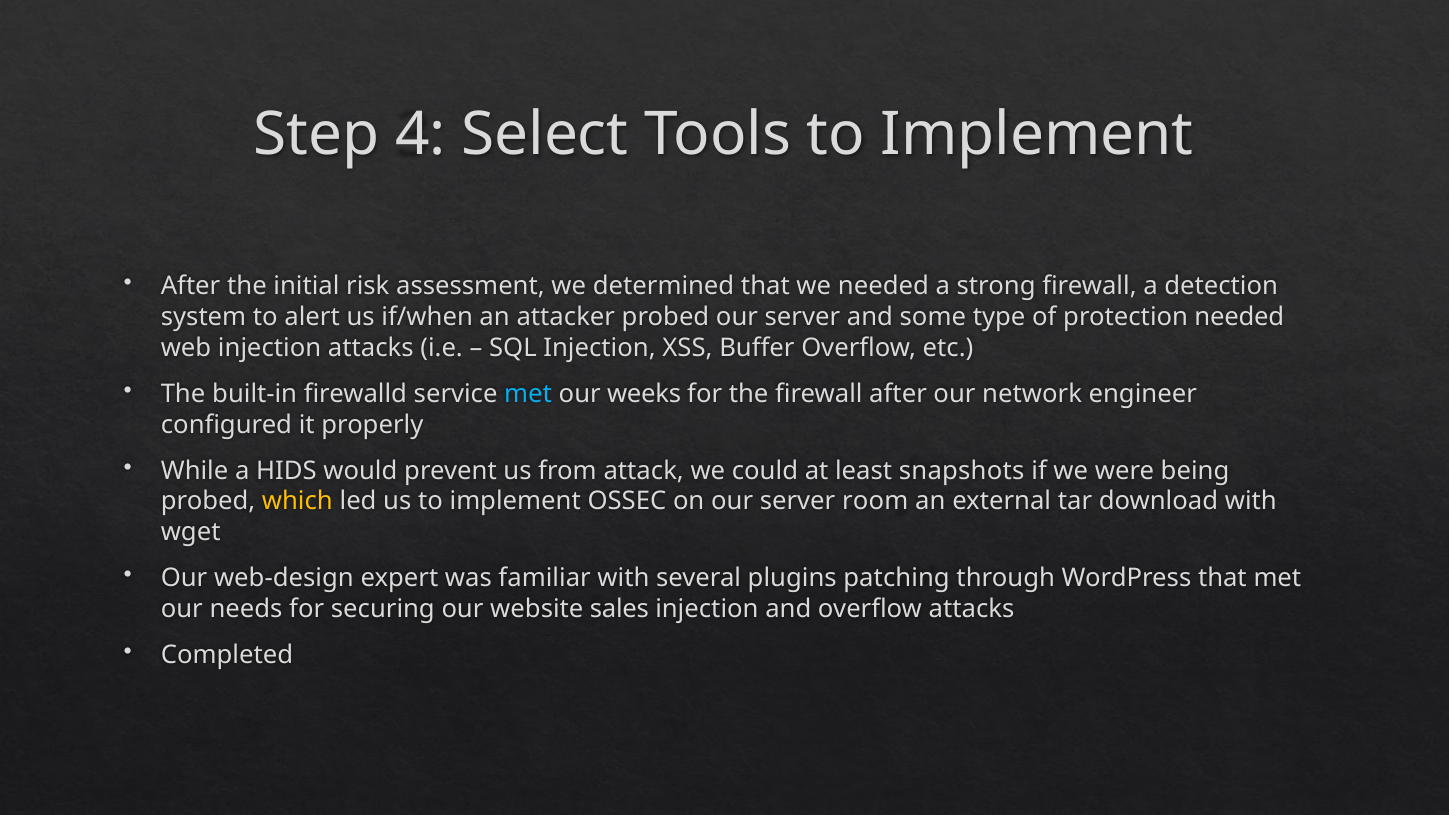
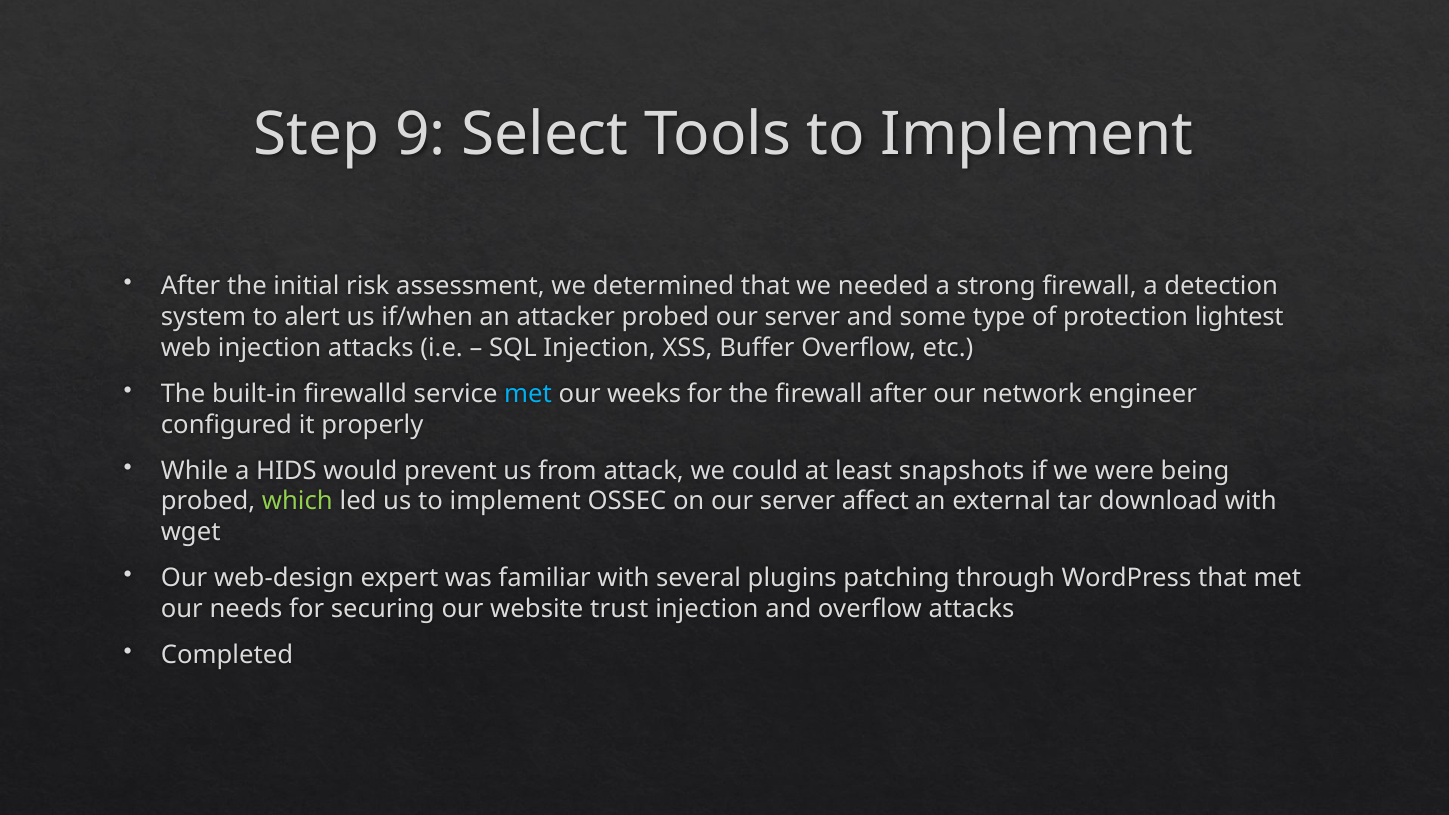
4: 4 -> 9 (421, 134)
protection needed: needed -> lightest (1239, 317)
which colour: yellow -> light green (297, 501)
room: room -> affect (875, 501)
sales: sales -> trust (619, 609)
